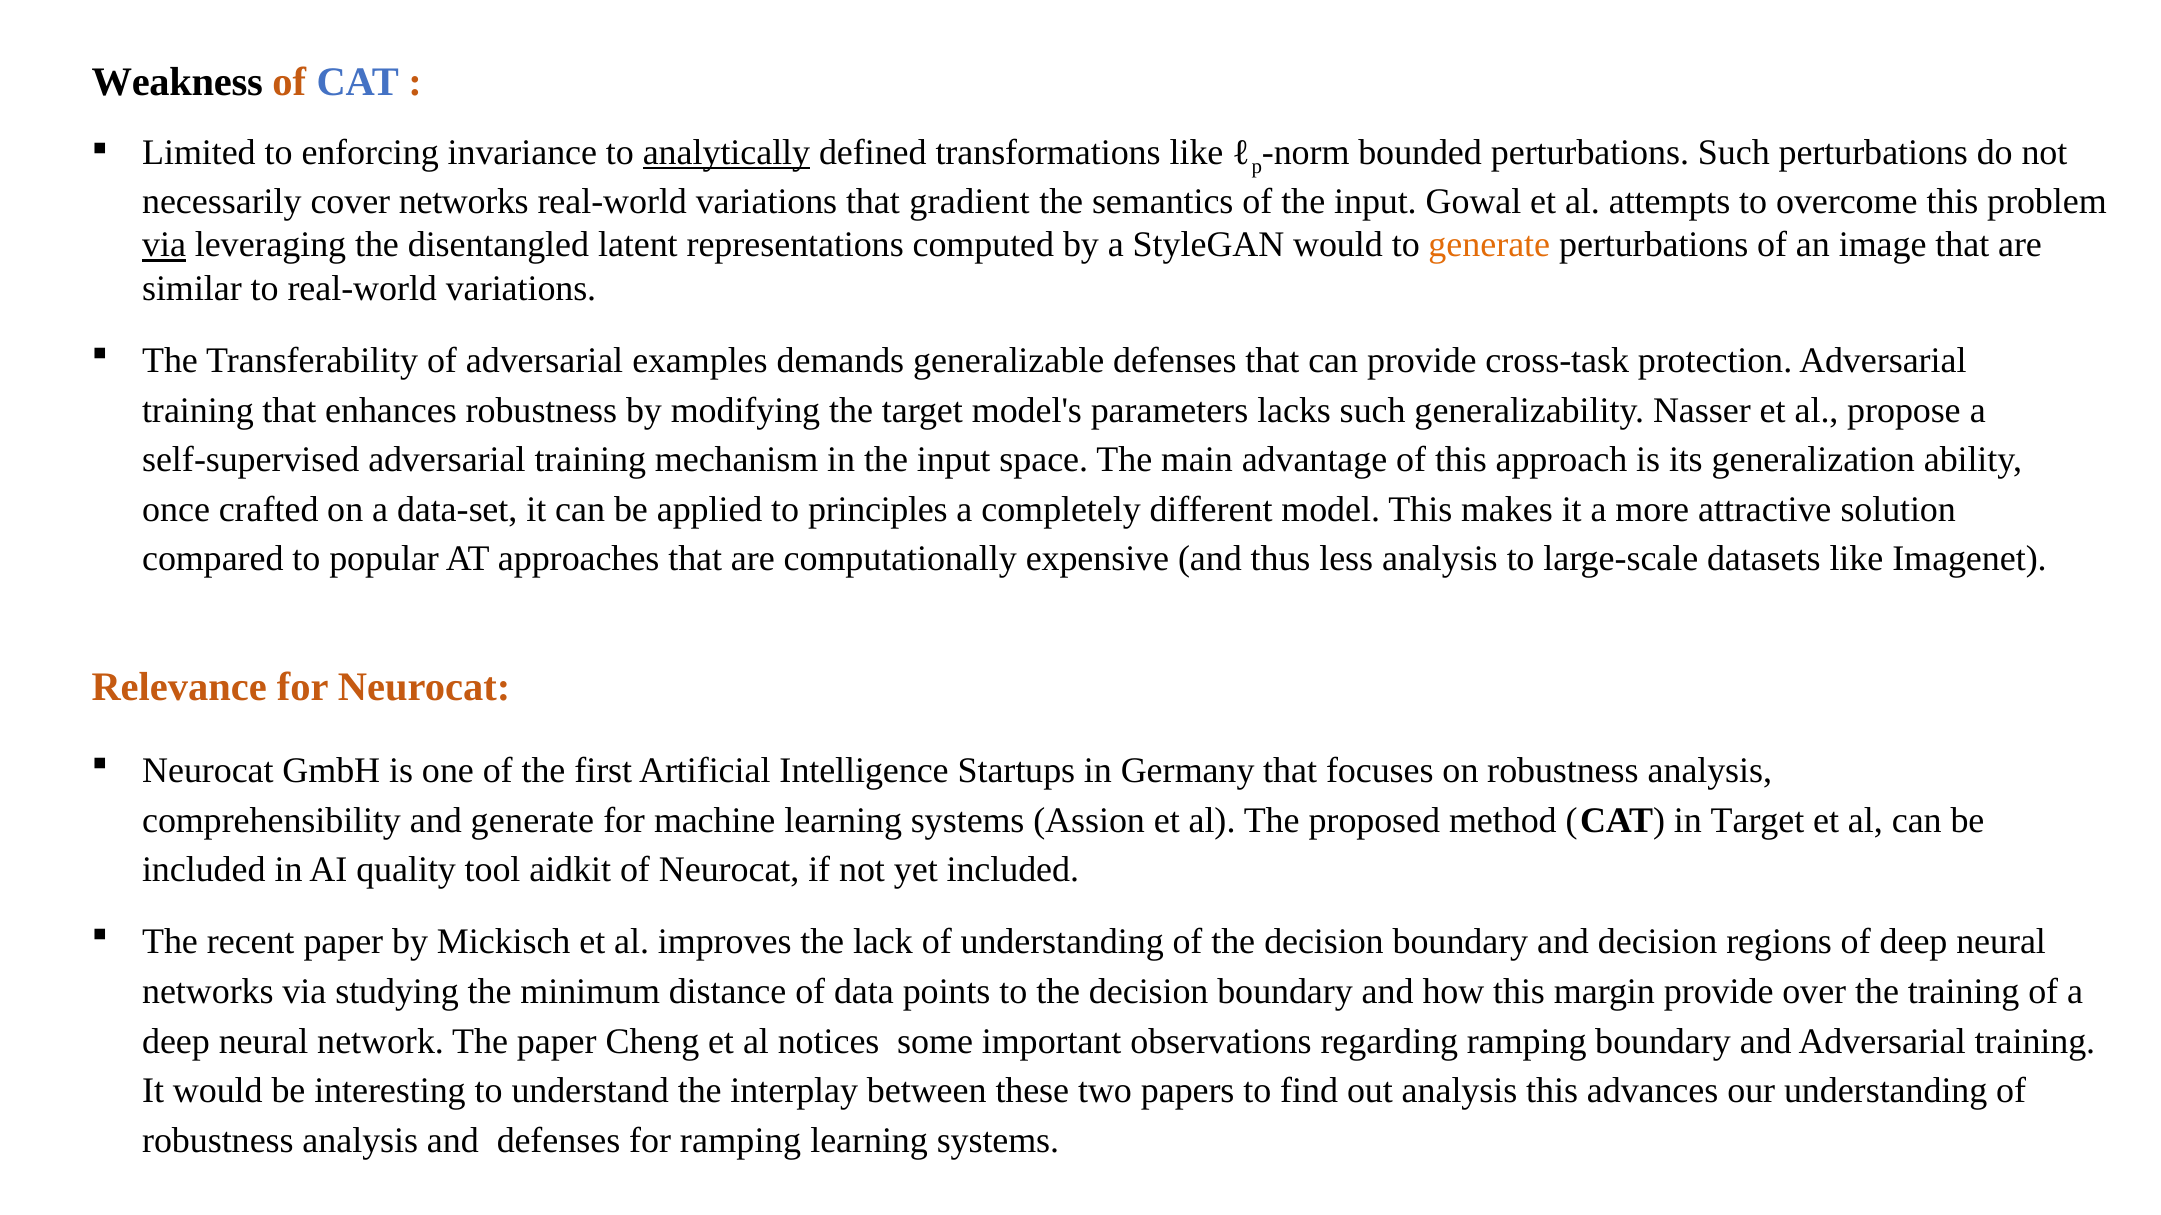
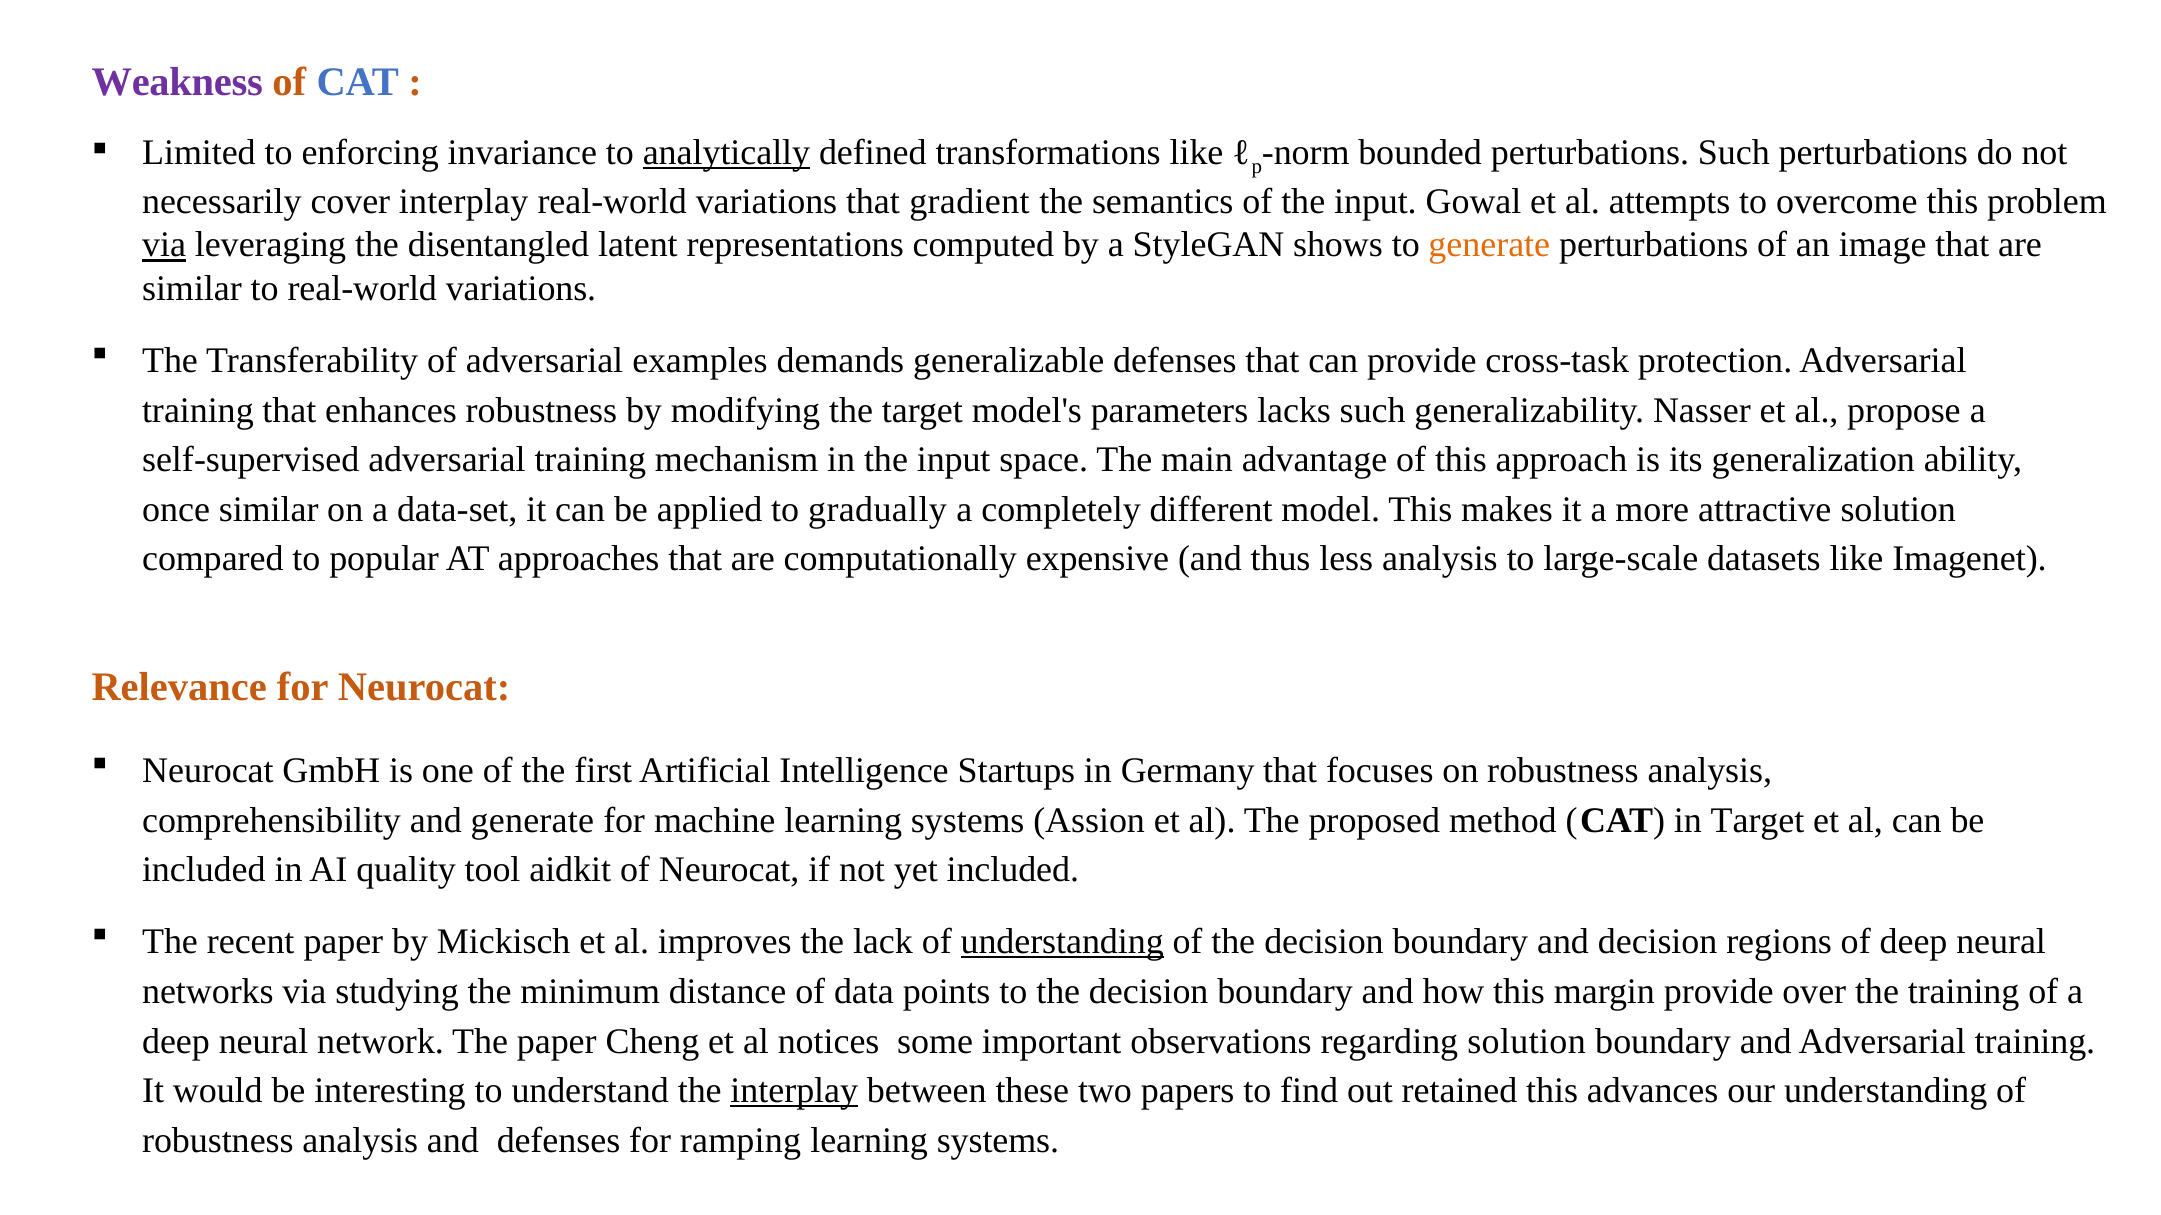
Weakness colour: black -> purple (177, 83)
cover networks: networks -> interplay (464, 202)
StyleGAN would: would -> shows (1338, 245)
once crafted: crafted -> similar (269, 510)
principles: principles -> gradually (878, 510)
understanding underline: none -> present (1062, 942)
regarding ramping: ramping -> solution (1527, 1042)
interplay underline: none -> present (794, 1091)
out analysis: analysis -> retained (1460, 1091)
